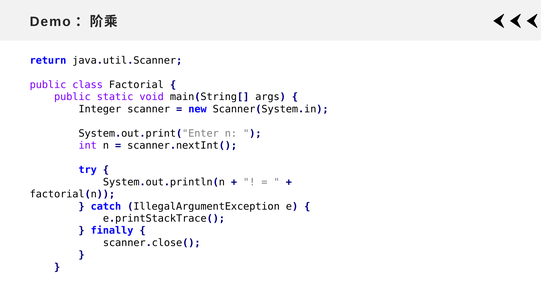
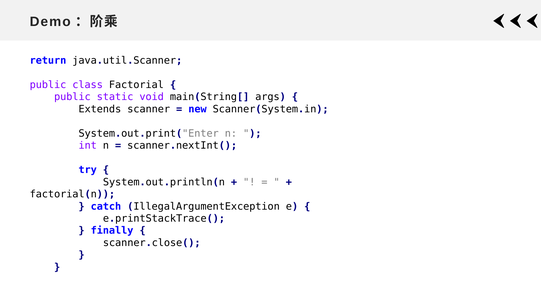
Integer: Integer -> Extends (100, 109)
